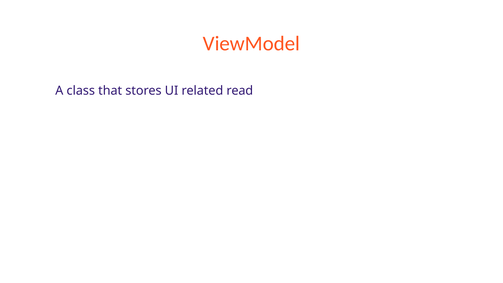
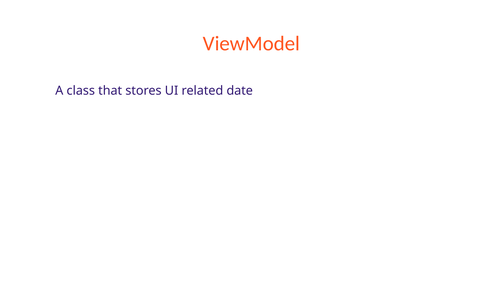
read: read -> date (240, 91)
